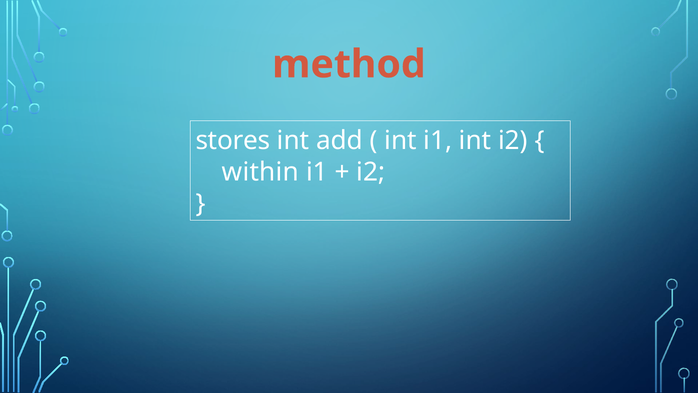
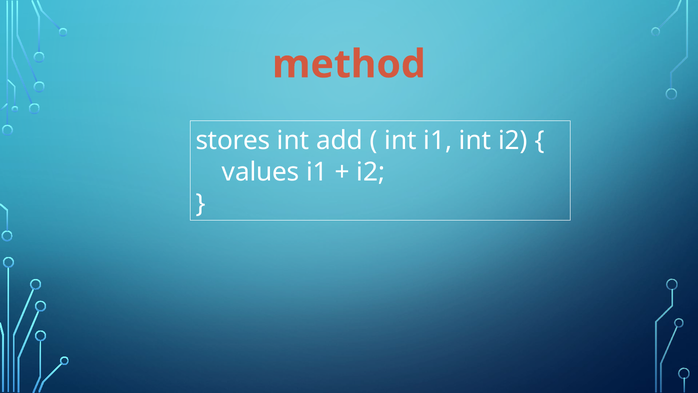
within: within -> values (261, 172)
